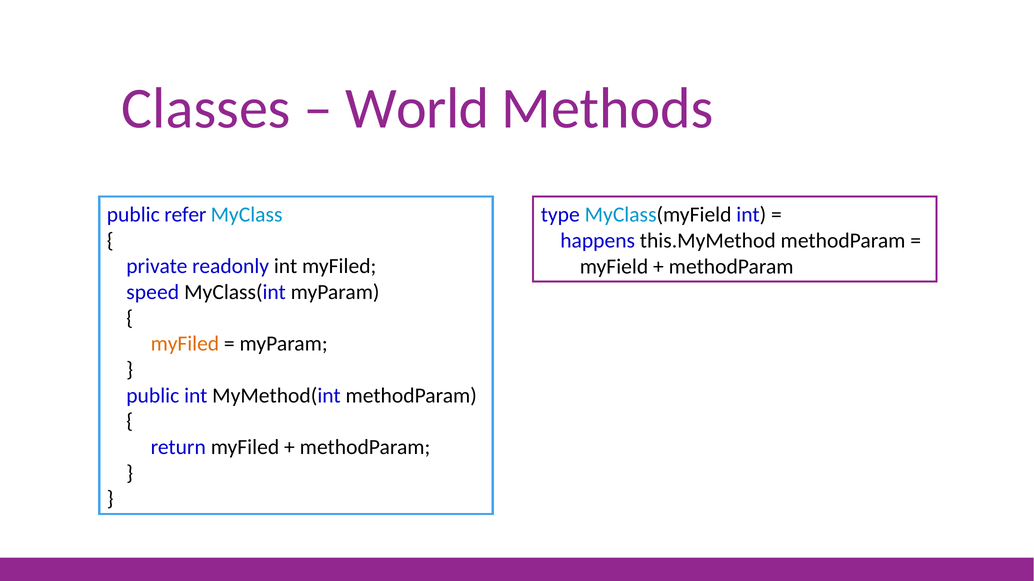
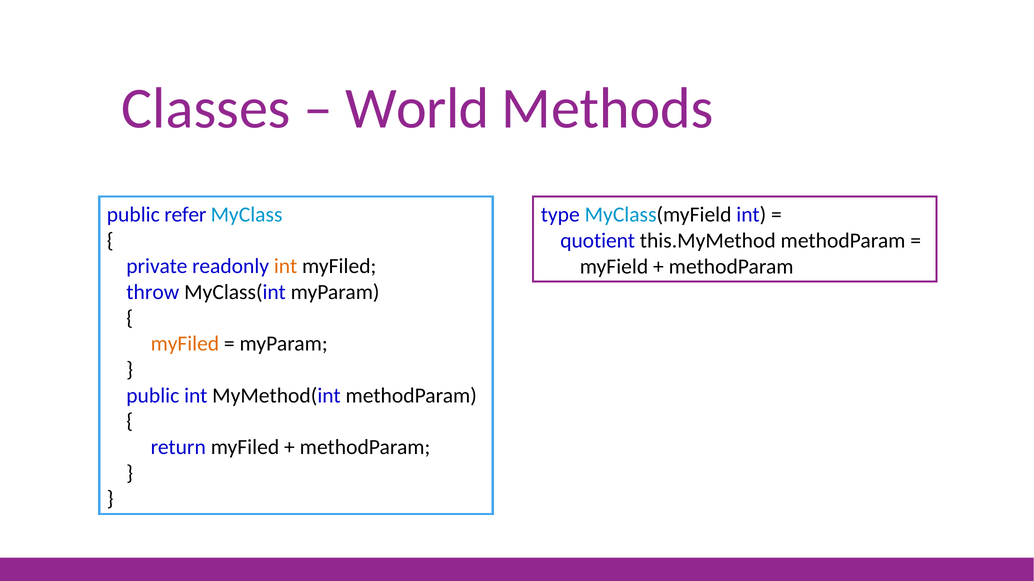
happens: happens -> quotient (598, 241)
int colour: black -> orange (286, 267)
speed: speed -> throw (153, 293)
